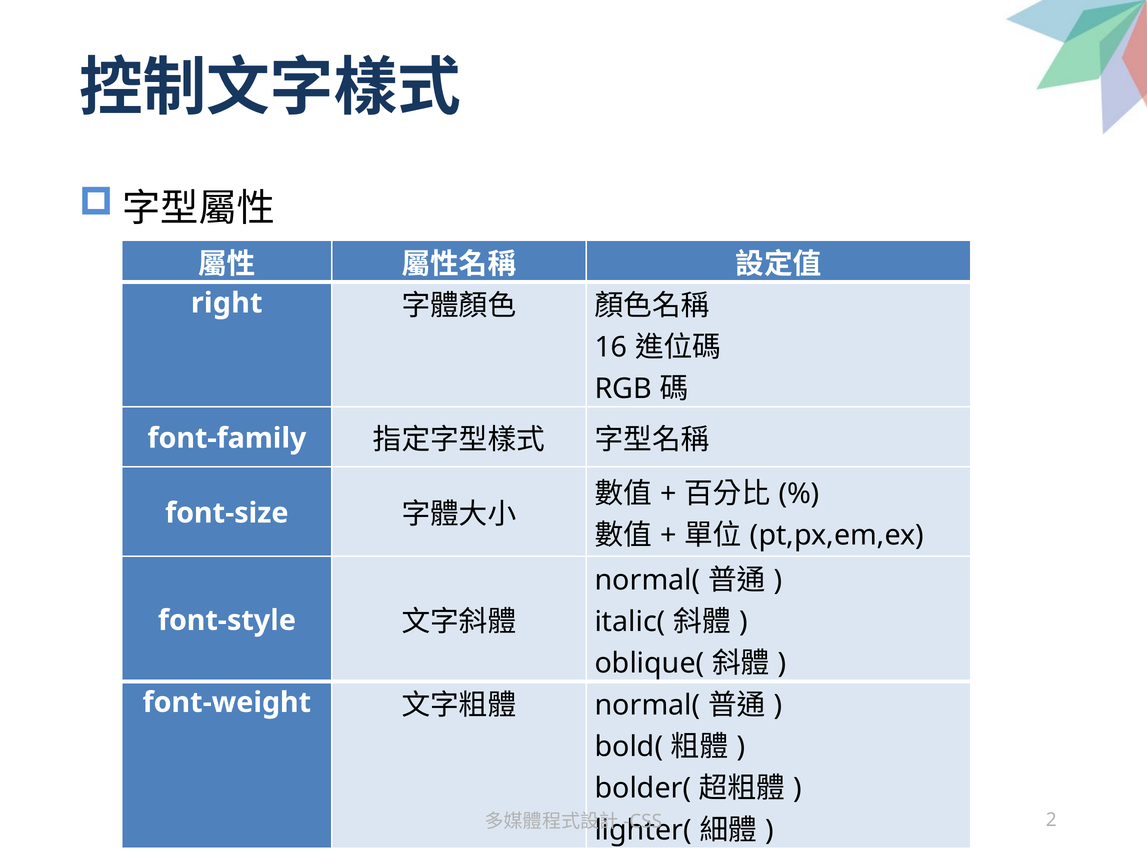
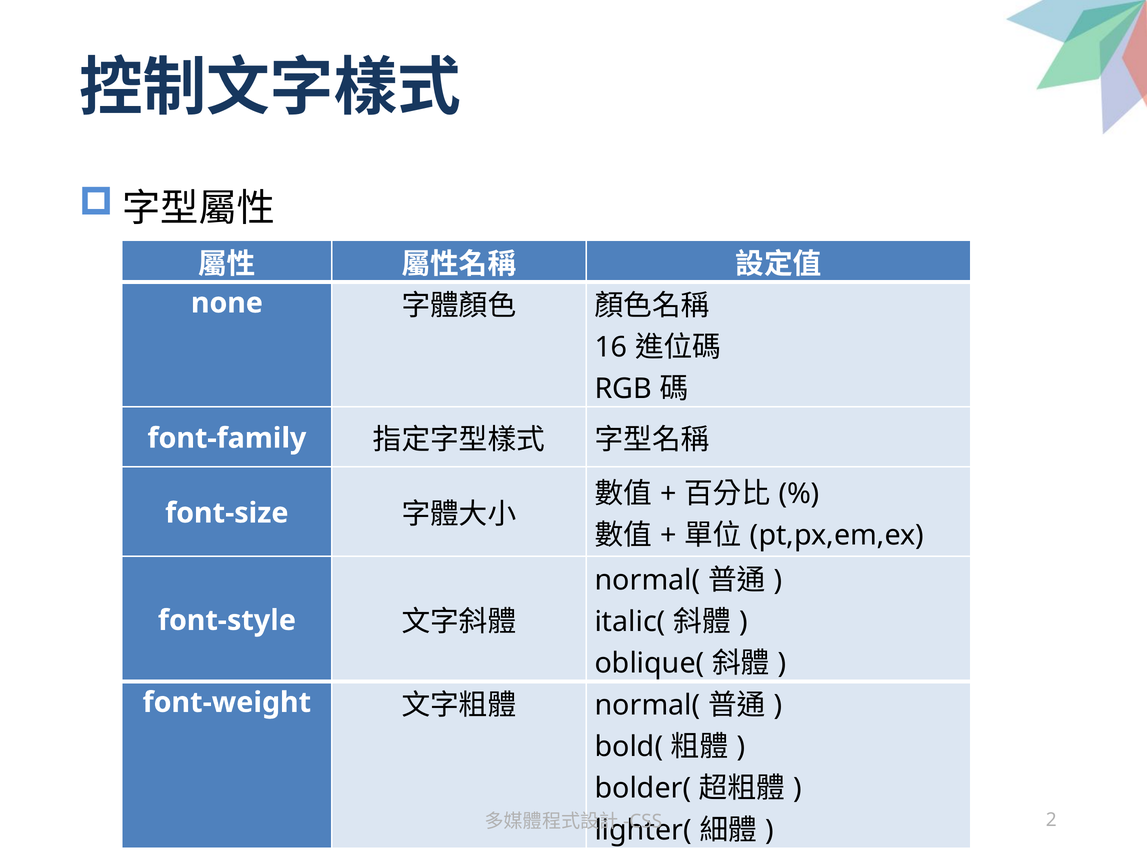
right: right -> none (227, 303)
